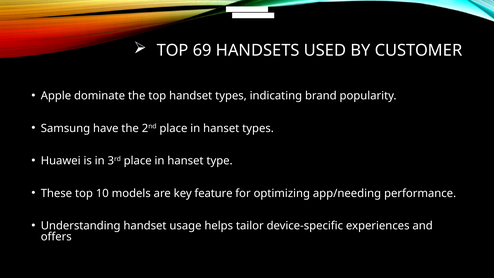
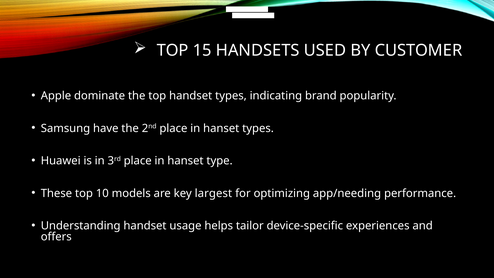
69: 69 -> 15 (202, 50)
feature: feature -> largest (213, 193)
